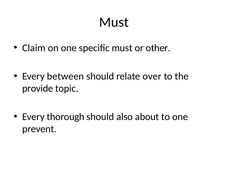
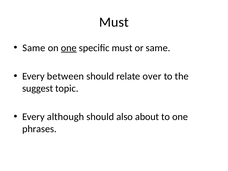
Claim: Claim -> Same (34, 48)
one underline: none -> present (69, 48)
or other: other -> same (158, 48)
provide: provide -> suggest (38, 88)
thorough: thorough -> although (65, 117)
prevent: prevent -> phrases (39, 129)
